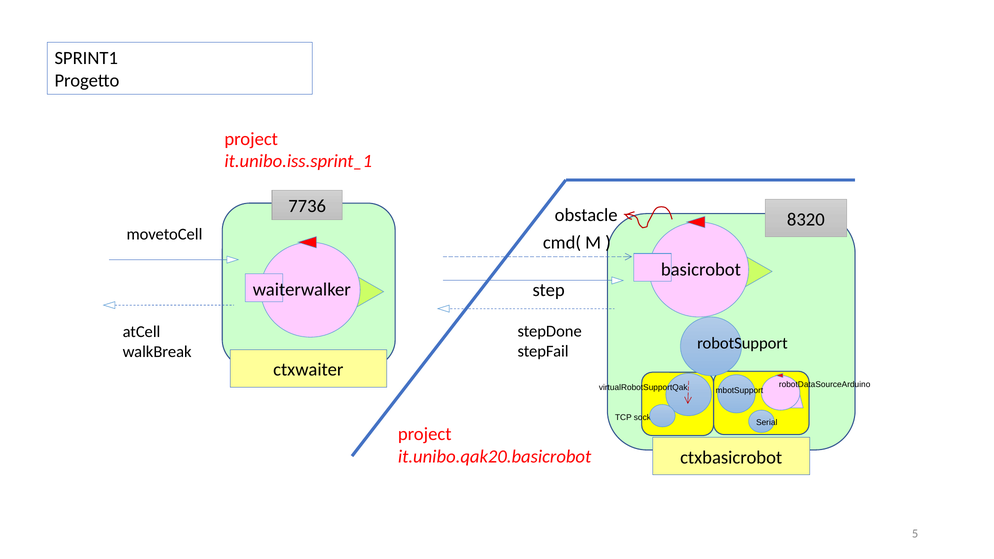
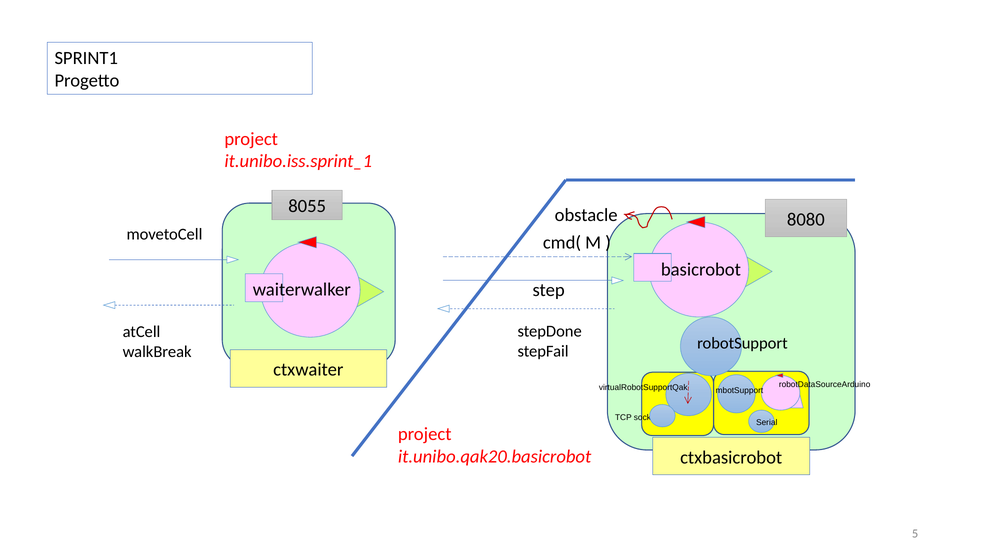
7736: 7736 -> 8055 (307, 206)
8320: 8320 -> 8080 (806, 219)
